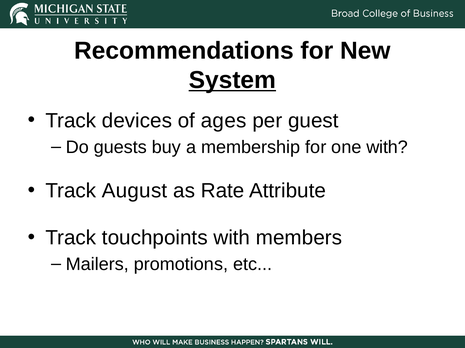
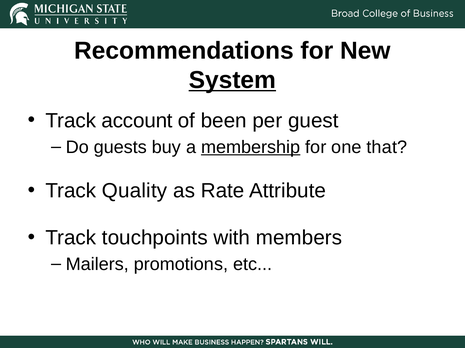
devices: devices -> account (137, 121)
ages: ages -> been (224, 121)
membership underline: none -> present (251, 147)
one with: with -> that (387, 147)
August: August -> Quality (135, 191)
